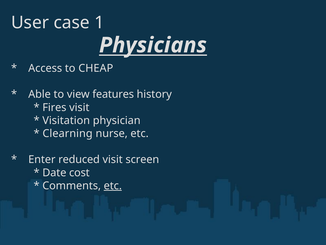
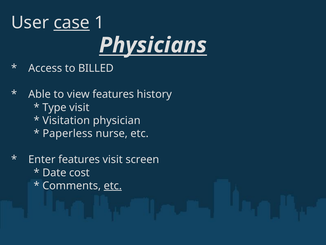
case underline: none -> present (72, 23)
CHEAP: CHEAP -> BILLED (96, 68)
Fires: Fires -> Type (54, 107)
Clearning: Clearning -> Paperless (68, 133)
Enter reduced: reduced -> features (79, 159)
